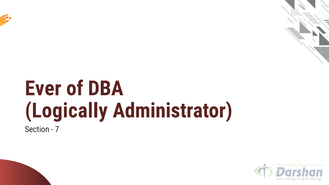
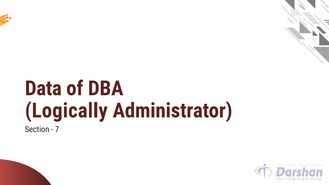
Ever: Ever -> Data (43, 88)
